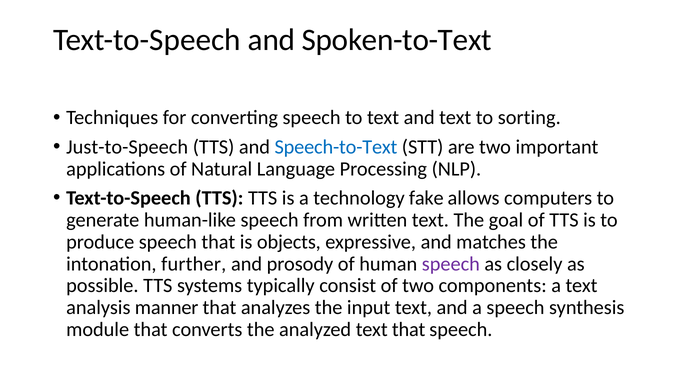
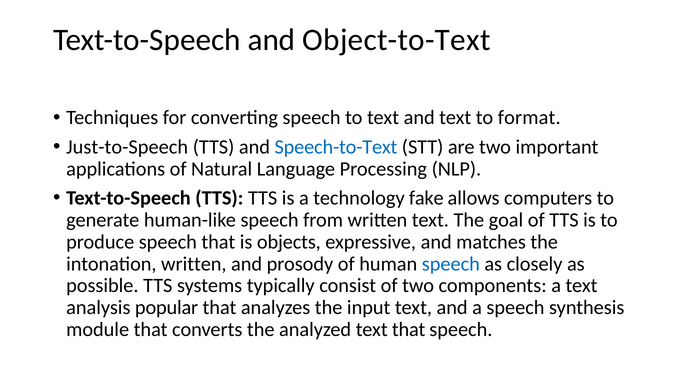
Spoken-to-Text: Spoken-to-Text -> Object-to-Text (396, 40)
sorting: sorting -> format (529, 118)
intonation further: further -> written (194, 264)
speech colour: purple -> blue (451, 264)
manner: manner -> popular (167, 308)
